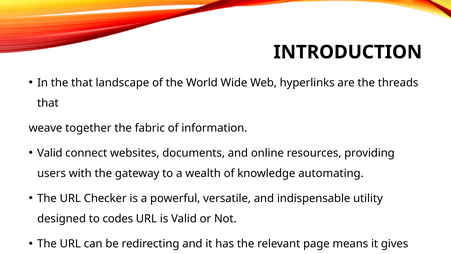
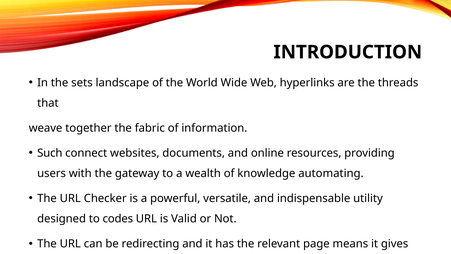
the that: that -> sets (82, 83)
Valid: Valid -> Such (50, 153)
